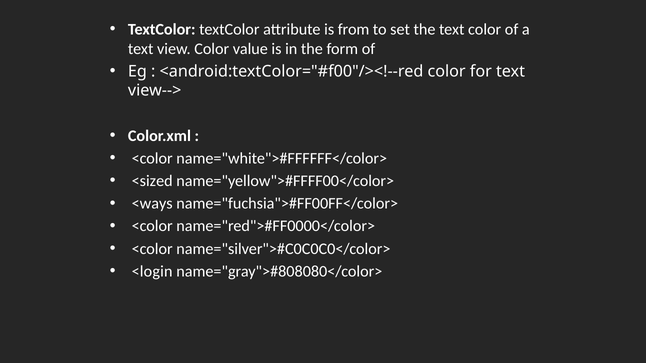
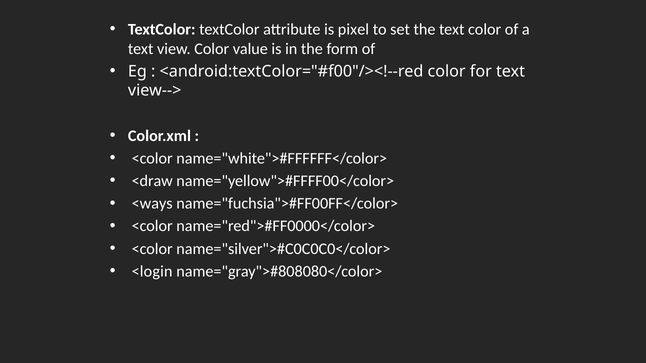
from: from -> pixel (353, 29)
<sized: <sized -> <draw (152, 181)
